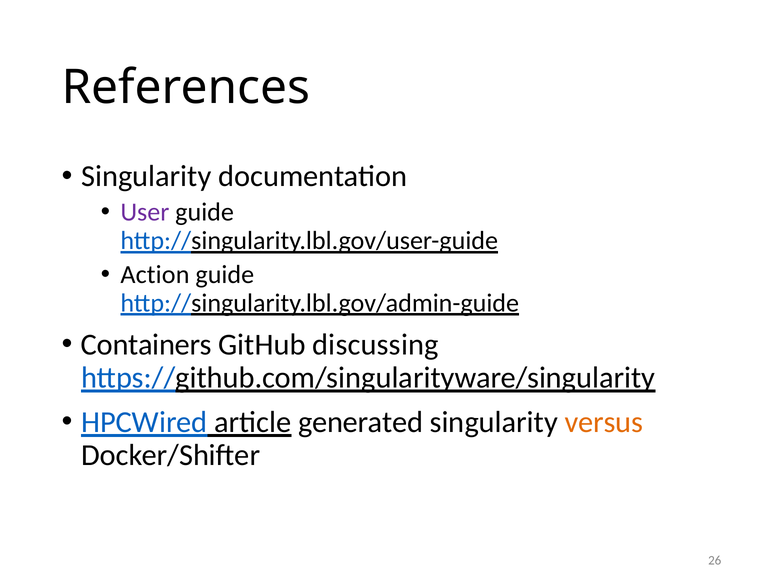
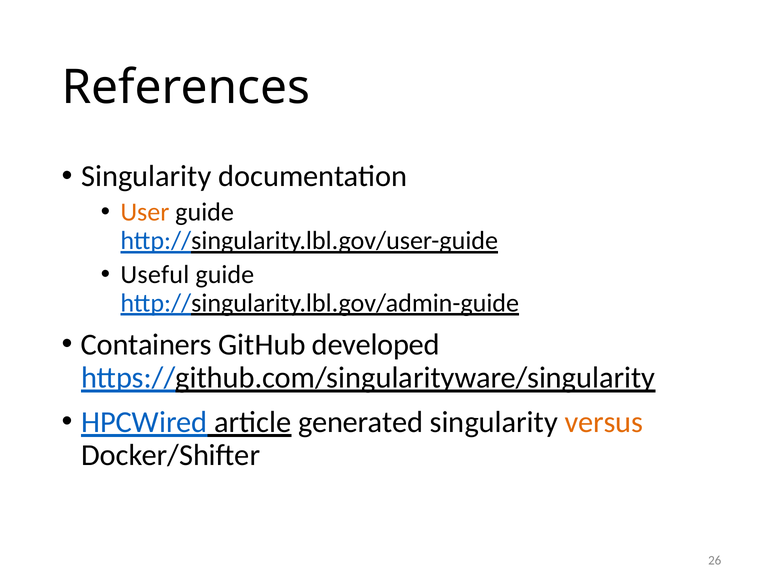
User colour: purple -> orange (145, 212)
Action: Action -> Useful (155, 275)
discussing: discussing -> developed (376, 345)
